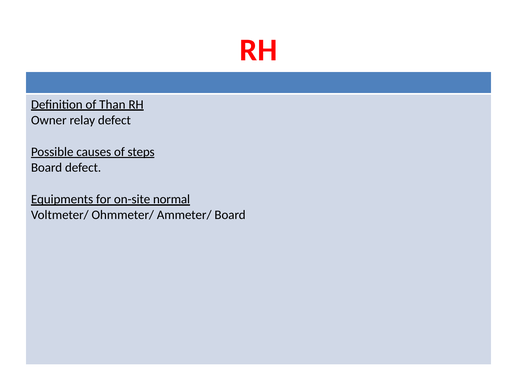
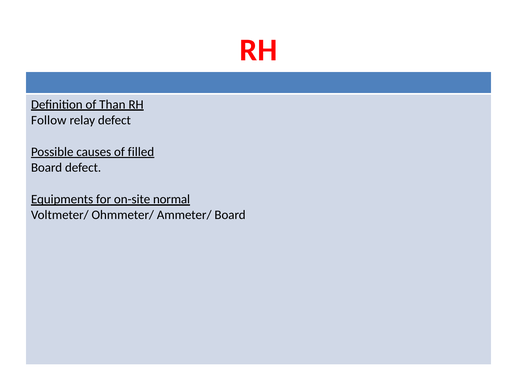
Owner: Owner -> Follow (49, 120)
steps: steps -> filled (141, 152)
